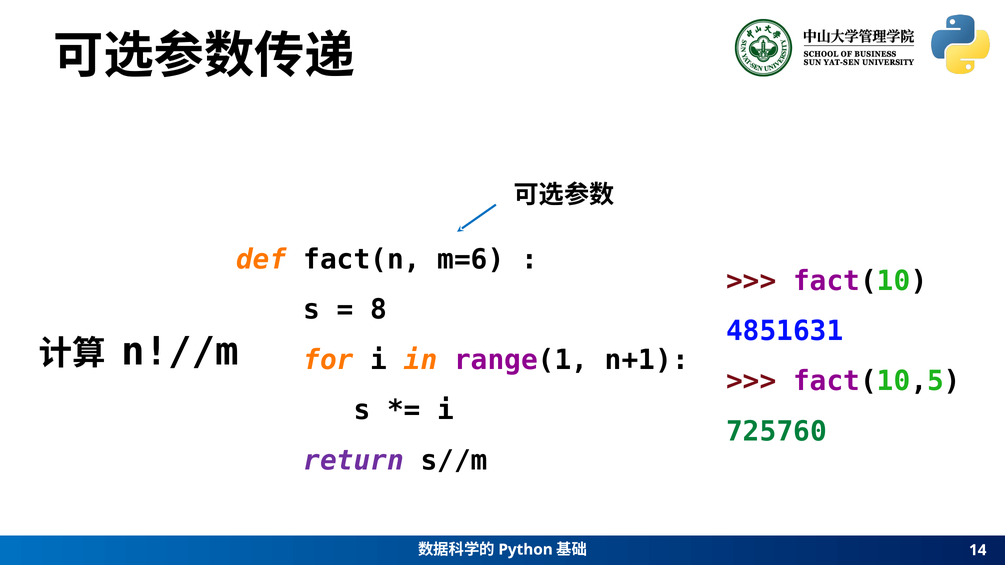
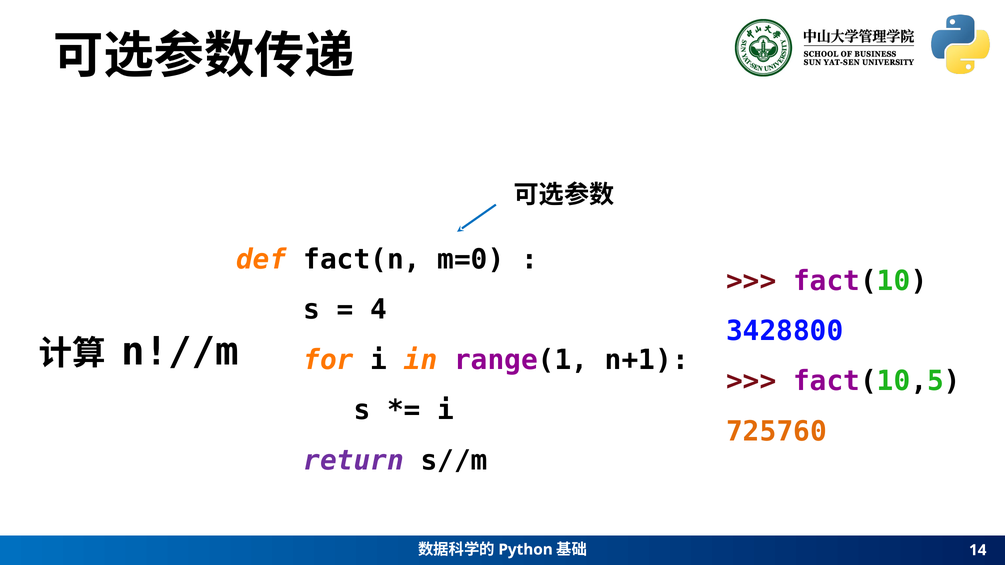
m=6: m=6 -> m=0 (471, 260)
8: 8 -> 4 (379, 310)
4851631: 4851631 -> 3428800 (785, 331)
725760 colour: green -> orange (777, 432)
